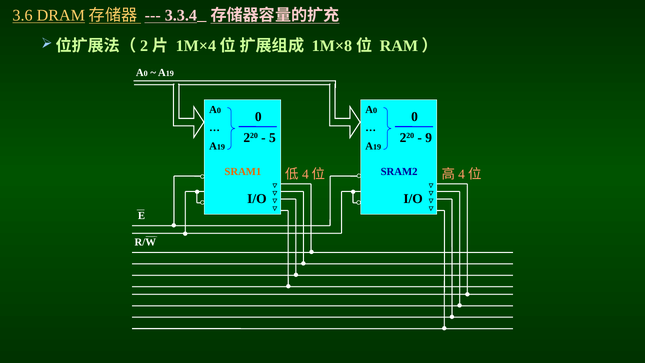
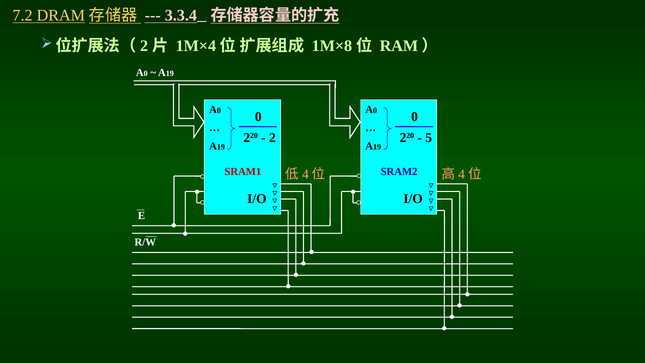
3.6: 3.6 -> 7.2 (23, 16)
5: 5 -> 2 (272, 138)
9: 9 -> 5 (429, 138)
SRAM1 colour: orange -> red (243, 172)
